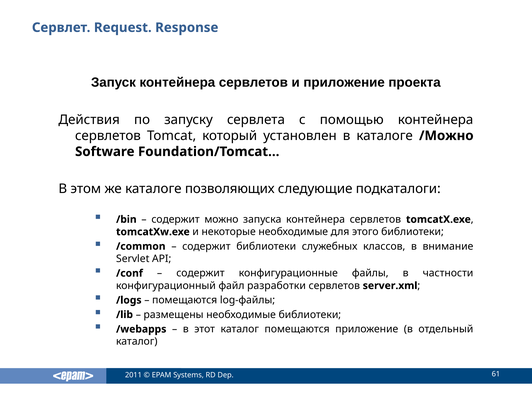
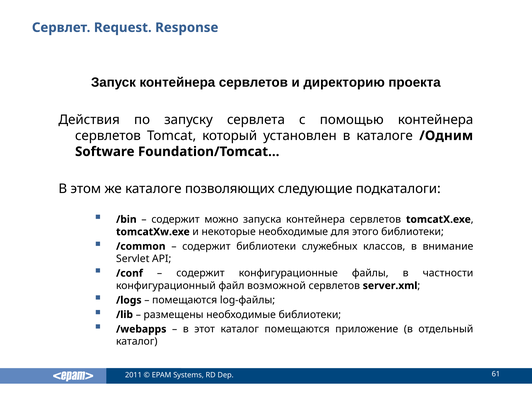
и приложение: приложение -> директорию (344, 82)
/Можно: /Можно -> /Одним (446, 136)
разработки: разработки -> возможной (276, 286)
